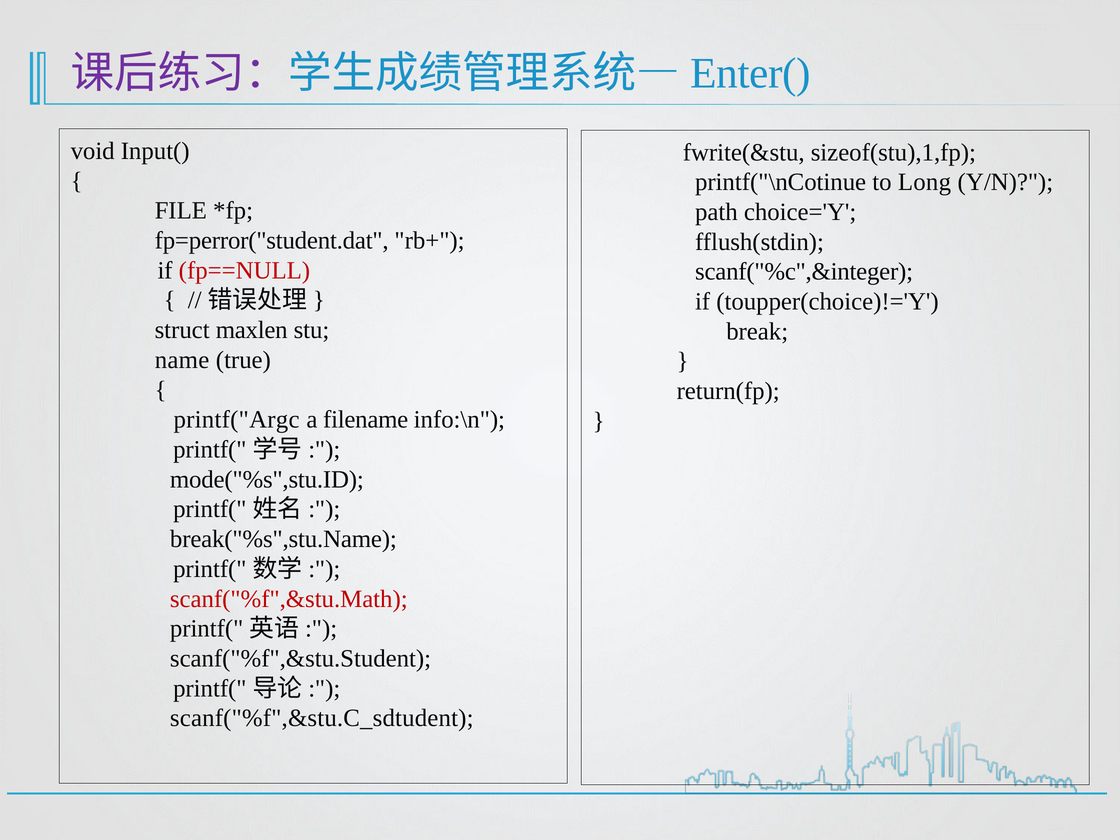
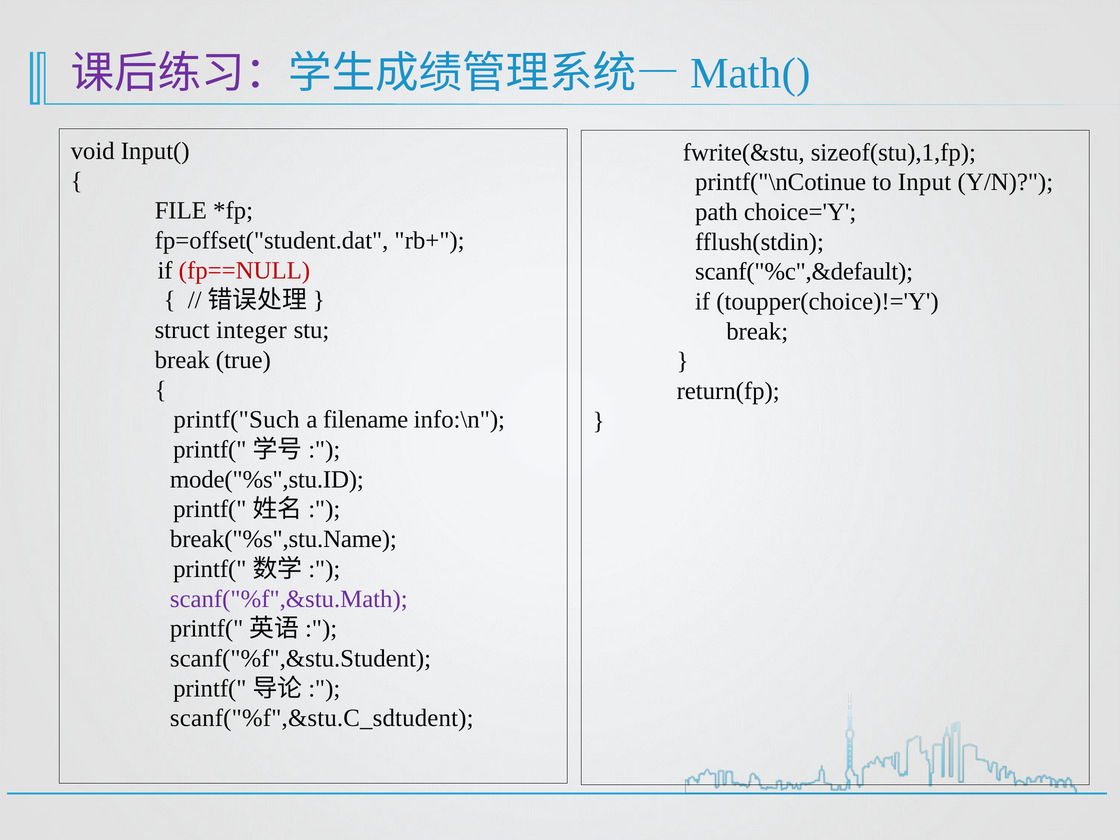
Enter(: Enter( -> Math( (750, 73)
Long: Long -> Input (925, 182)
fp=perror("student.dat: fp=perror("student.dat -> fp=offset("student.dat (272, 241)
scanf("%c",&integer: scanf("%c",&integer -> scanf("%c",&default (804, 272)
maxlen: maxlen -> integer (251, 330)
name: name -> break (182, 360)
printf("Argc: printf("Argc -> printf("Such (237, 420)
scanf("%f",&stu.Math colour: red -> purple (289, 599)
